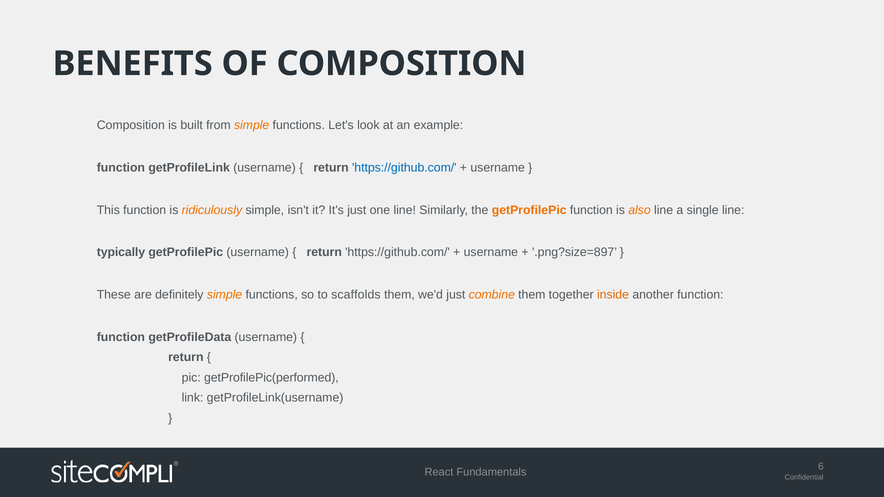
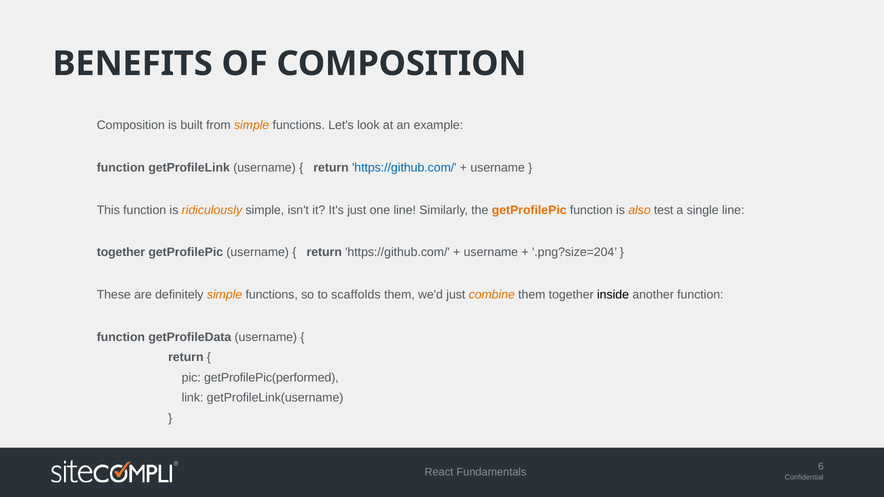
also line: line -> test (664, 210)
typically: typically -> together (121, 252)
.png?size=897: .png?size=897 -> .png?size=204 (575, 252)
inside colour: orange -> black (613, 295)
